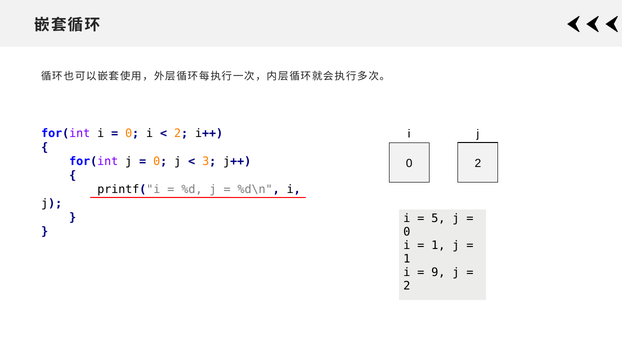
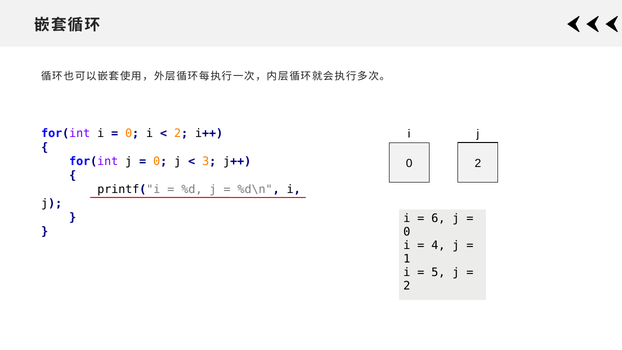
5: 5 -> 6 (438, 218)
1: 1 -> 4 (438, 245)
9: 9 -> 5 (438, 272)
